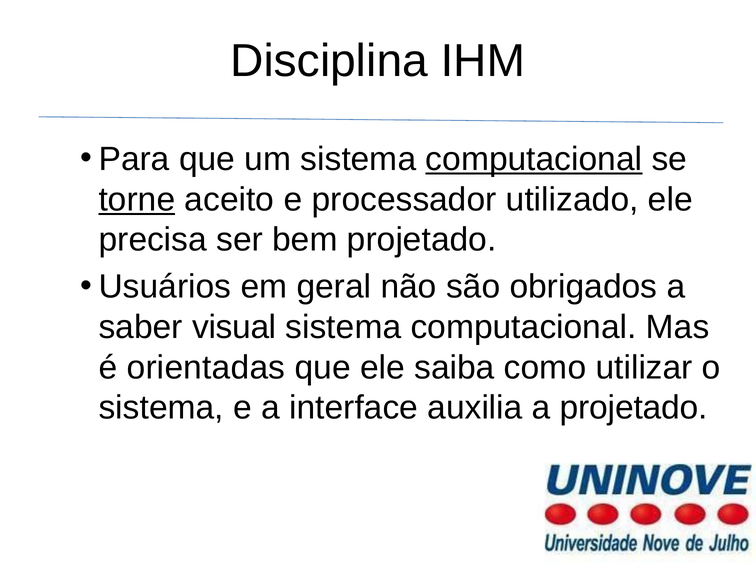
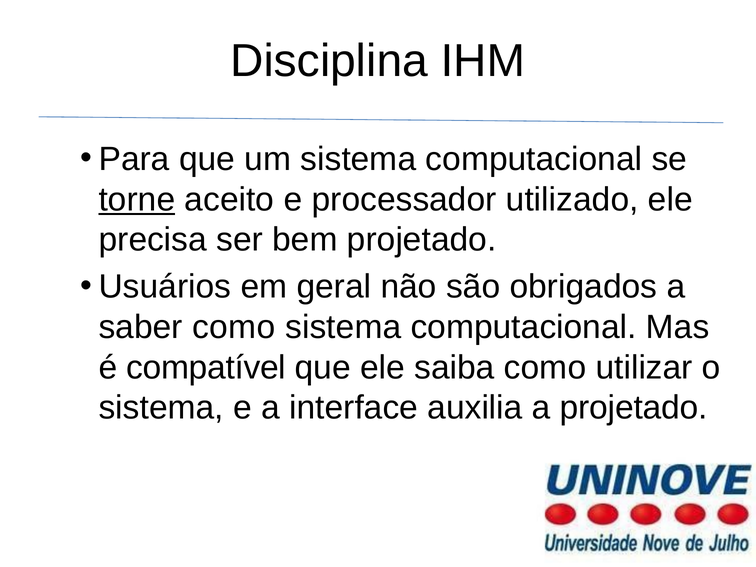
computacional underline: present -> none (534, 159)
saber visual: visual -> como (234, 327)
orientadas: orientadas -> compatível (206, 367)
